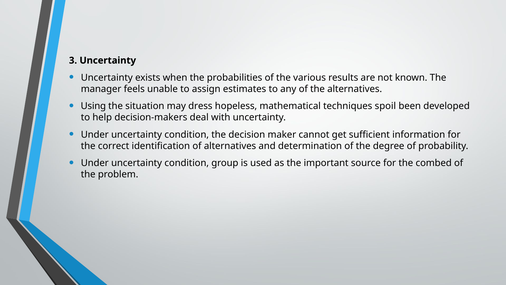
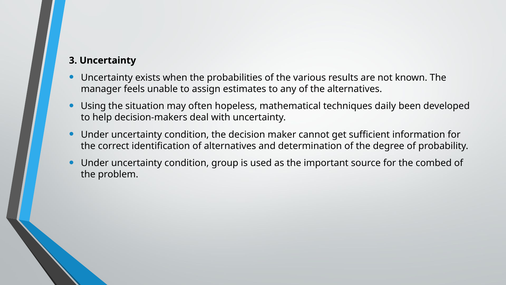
dress: dress -> often (200, 106)
spoil: spoil -> daily (385, 106)
